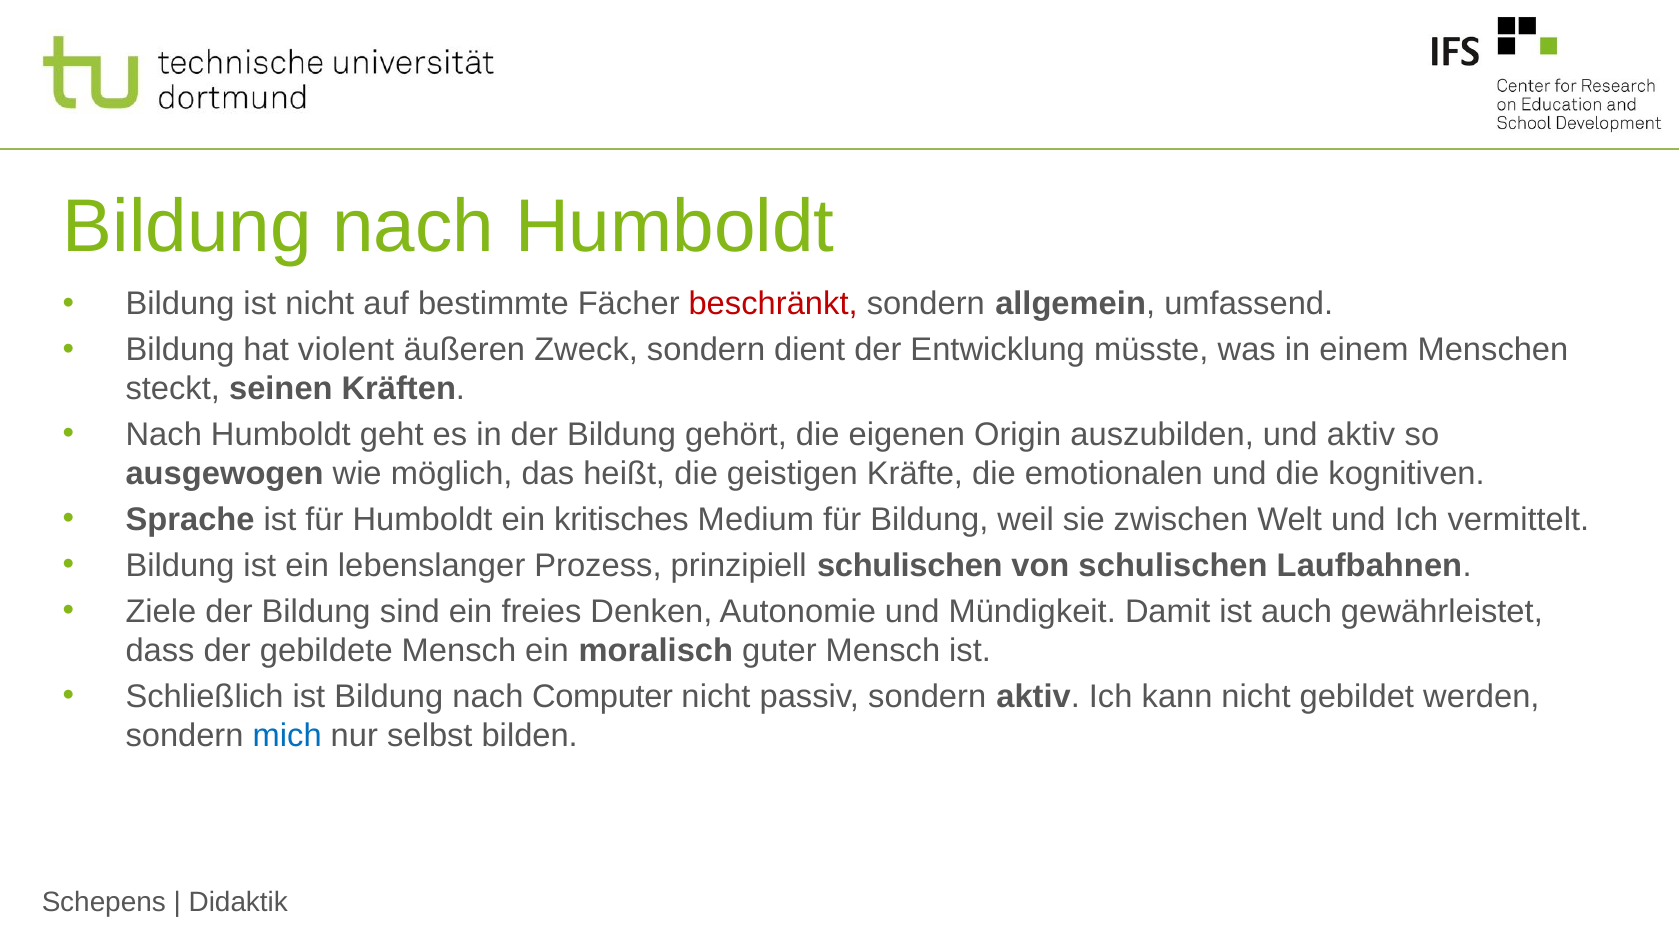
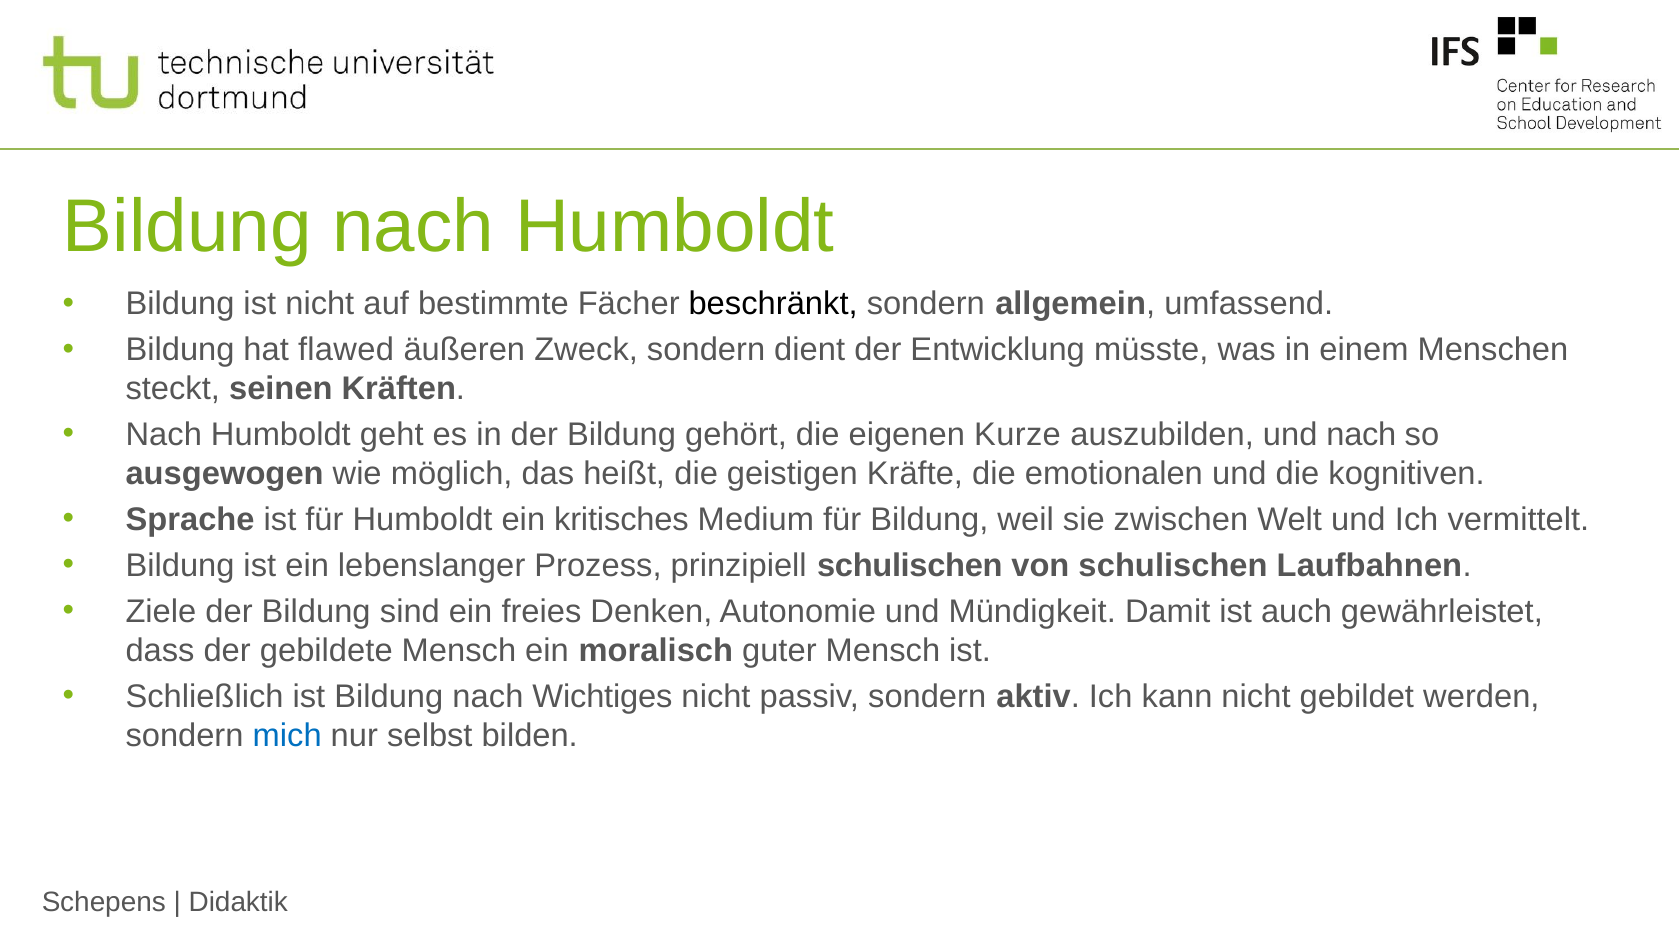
beschränkt colour: red -> black (773, 304)
violent: violent -> flawed (346, 350)
Origin: Origin -> Kurze (1018, 435)
und aktiv: aktiv -> nach (1361, 435)
Computer: Computer -> Wichtiges (602, 696)
